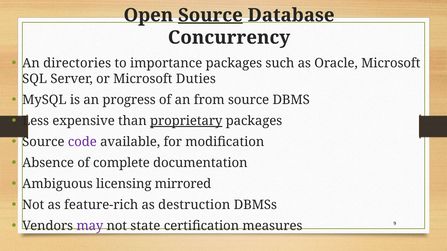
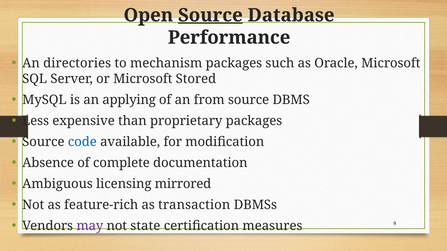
Concurrency: Concurrency -> Performance (229, 38)
importance: importance -> mechanism (166, 63)
Duties: Duties -> Stored (196, 79)
progress: progress -> applying (129, 100)
proprietary underline: present -> none (186, 121)
code colour: purple -> blue (82, 142)
destruction: destruction -> transaction (194, 205)
